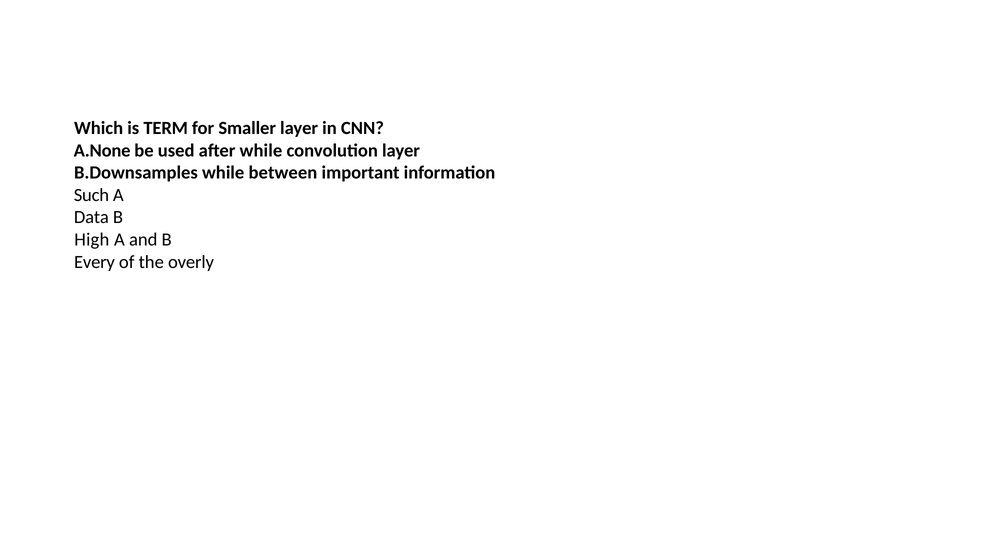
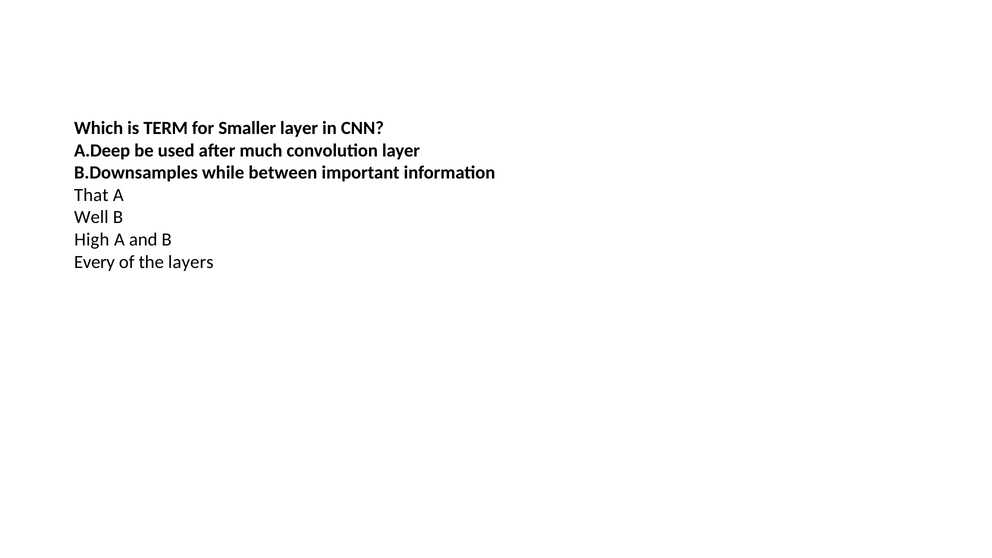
A.None: A.None -> A.Deep (102, 150)
after while: while -> much (261, 150)
Such: Such -> That (91, 195)
Data: Data -> Well (91, 217)
overly: overly -> layers (191, 262)
